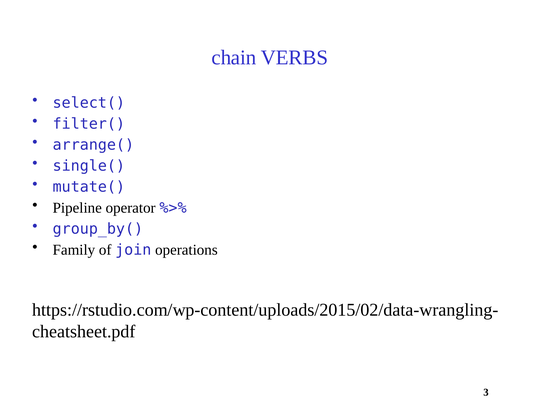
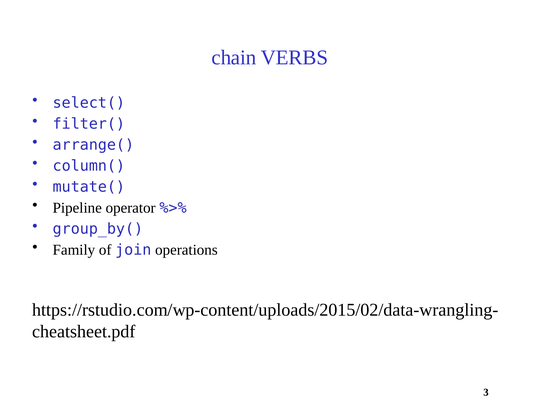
single(: single( -> column( (89, 166)
